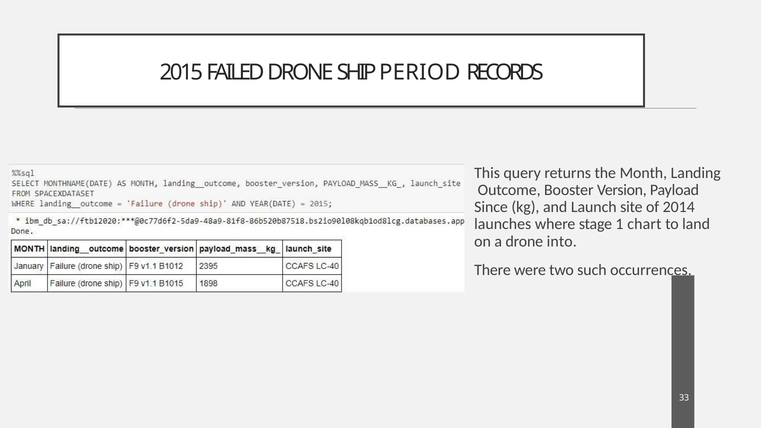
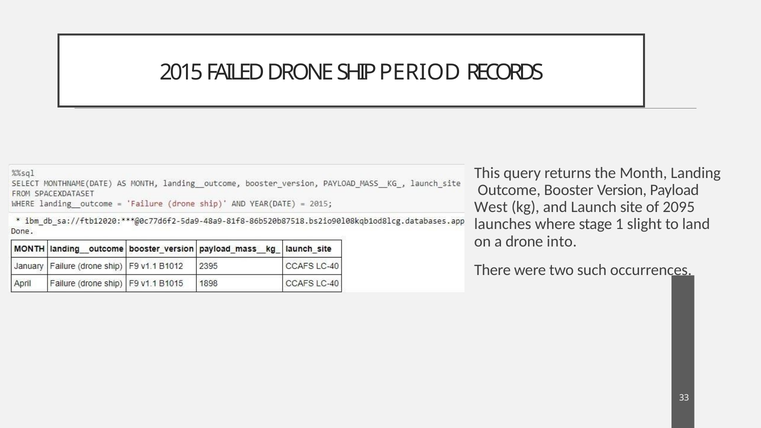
Since: Since -> West (491, 207)
2014: 2014 -> 2095 (679, 207)
chart: chart -> slight (644, 224)
